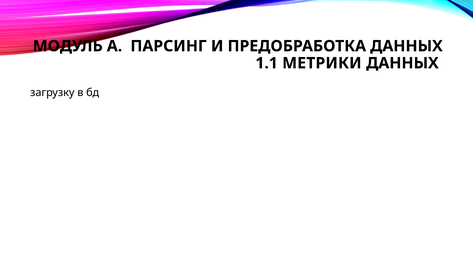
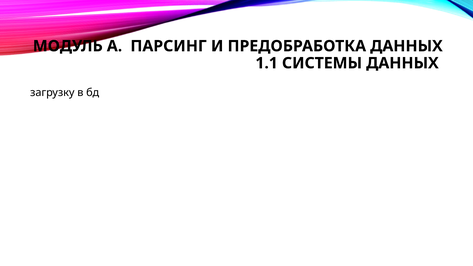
МЕТРИКИ: МЕТРИКИ -> СИСТЕМЫ (322, 63)
